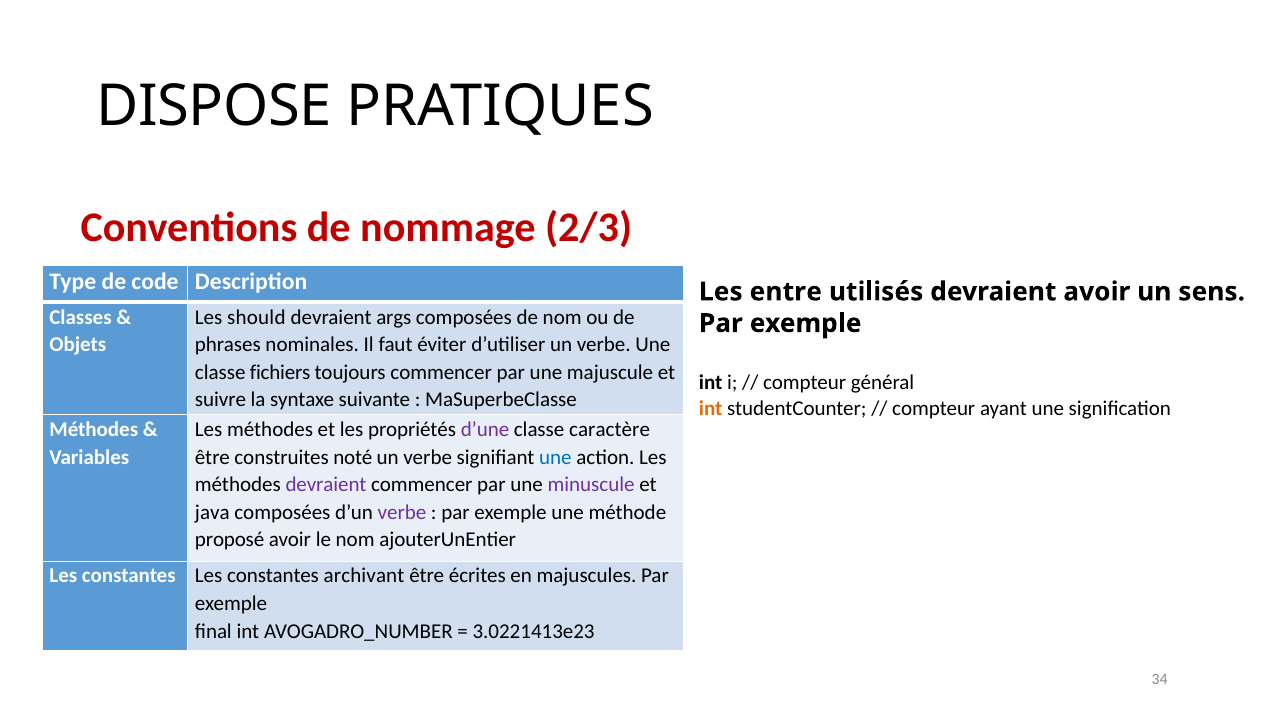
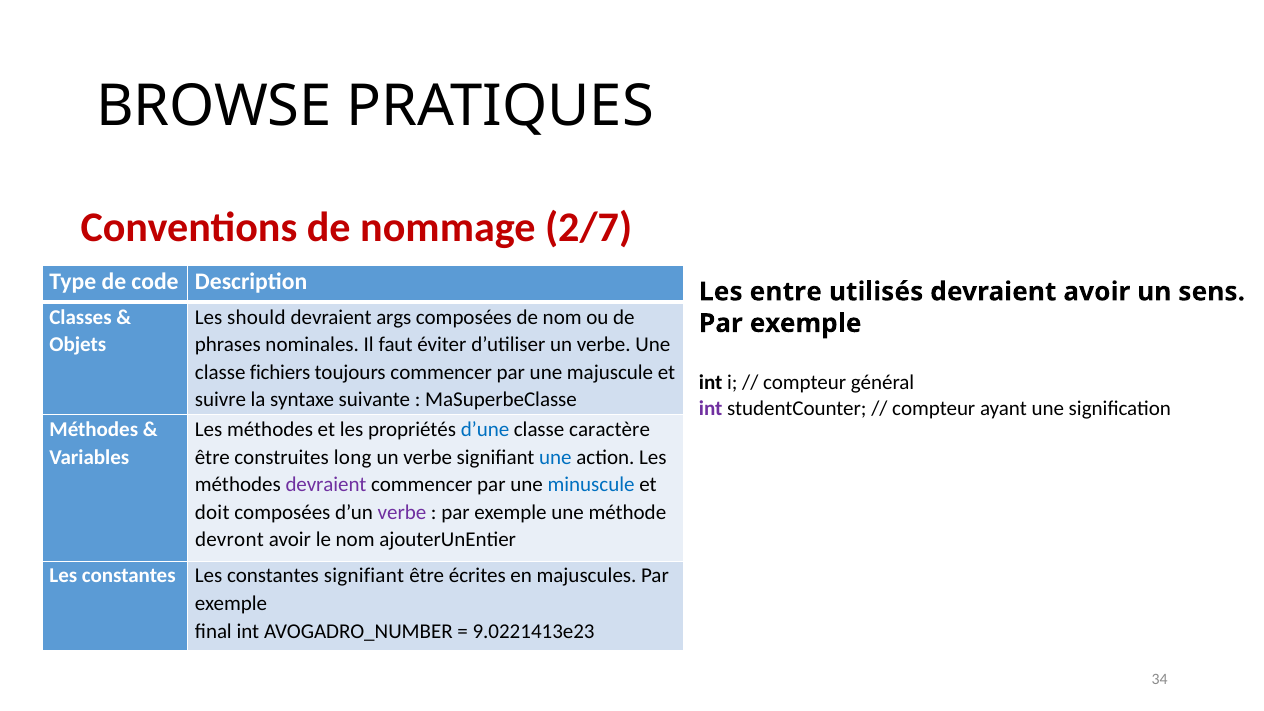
DISPOSE: DISPOSE -> BROWSE (214, 106)
2/3: 2/3 -> 2/7 (589, 227)
int colour: orange -> purple (711, 408)
d’une colour: purple -> blue (485, 430)
noté: noté -> long (353, 457)
minuscule colour: purple -> blue (591, 485)
java: java -> doit (212, 512)
proposé: proposé -> devront (229, 540)
constantes archivant: archivant -> signifiant (364, 576)
3.0221413e23: 3.0221413e23 -> 9.0221413e23 (534, 631)
